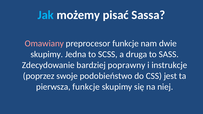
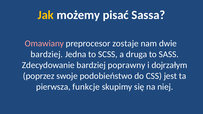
Jak colour: light blue -> yellow (46, 15)
preprocesor funkcje: funkcje -> zostaje (125, 44)
skupimy: skupimy -> bardziej (47, 54)
instrukcje: instrukcje -> dojrzałym (169, 65)
